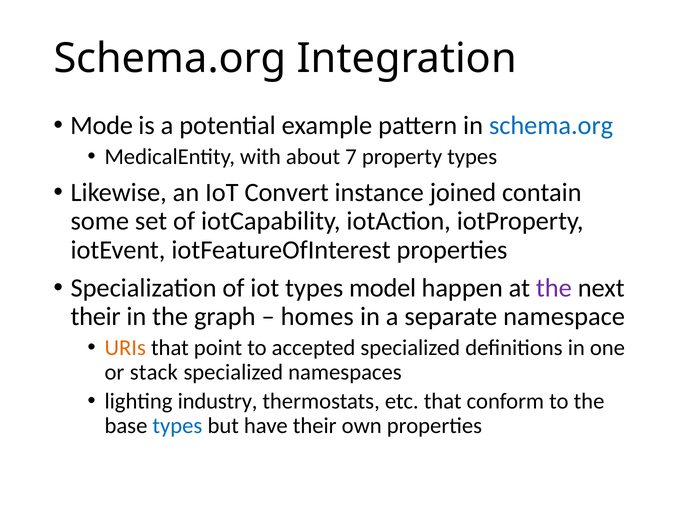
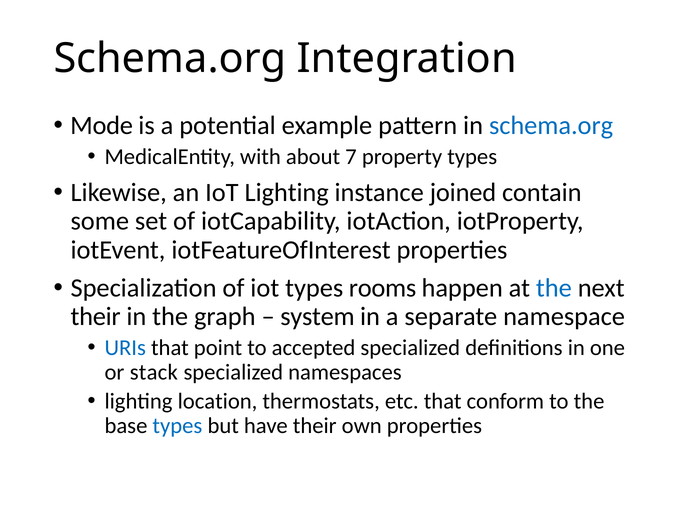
IoT Convert: Convert -> Lighting (287, 193)
model: model -> rooms (383, 288)
the colour: purple -> blue (554, 288)
homes: homes -> system (317, 316)
URIs colour: orange -> blue (125, 348)
industry: industry -> location (217, 401)
